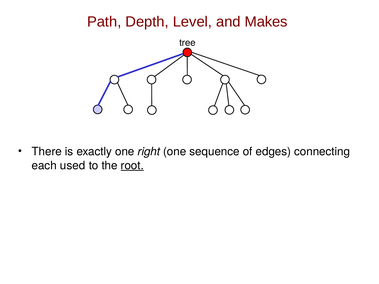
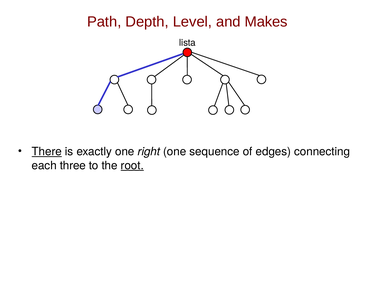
tree: tree -> lista (187, 43)
There underline: none -> present (47, 152)
used: used -> three (73, 166)
